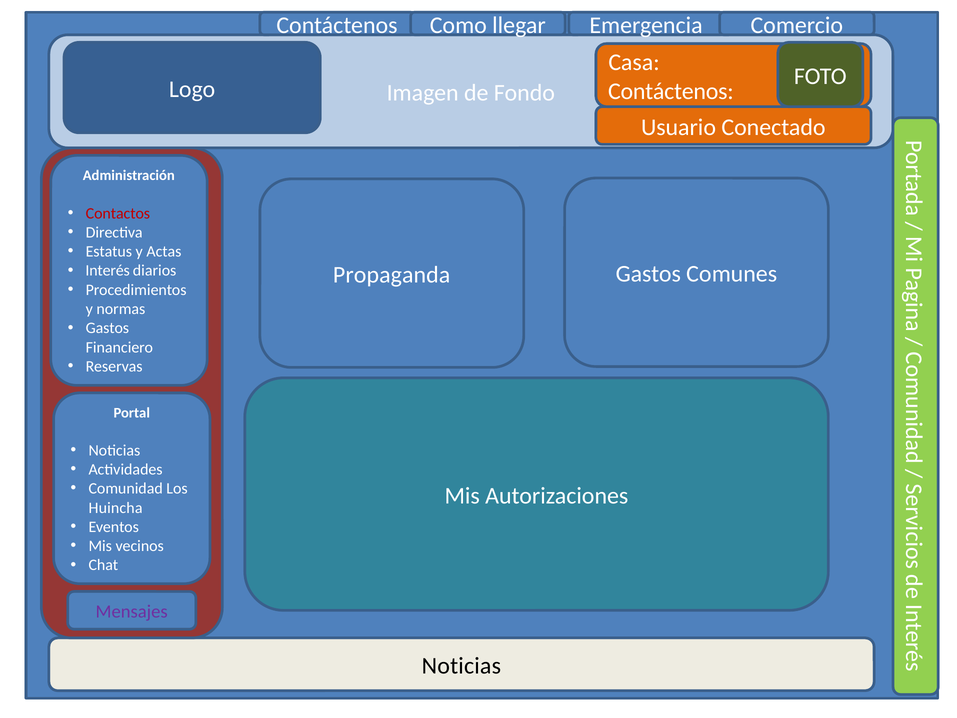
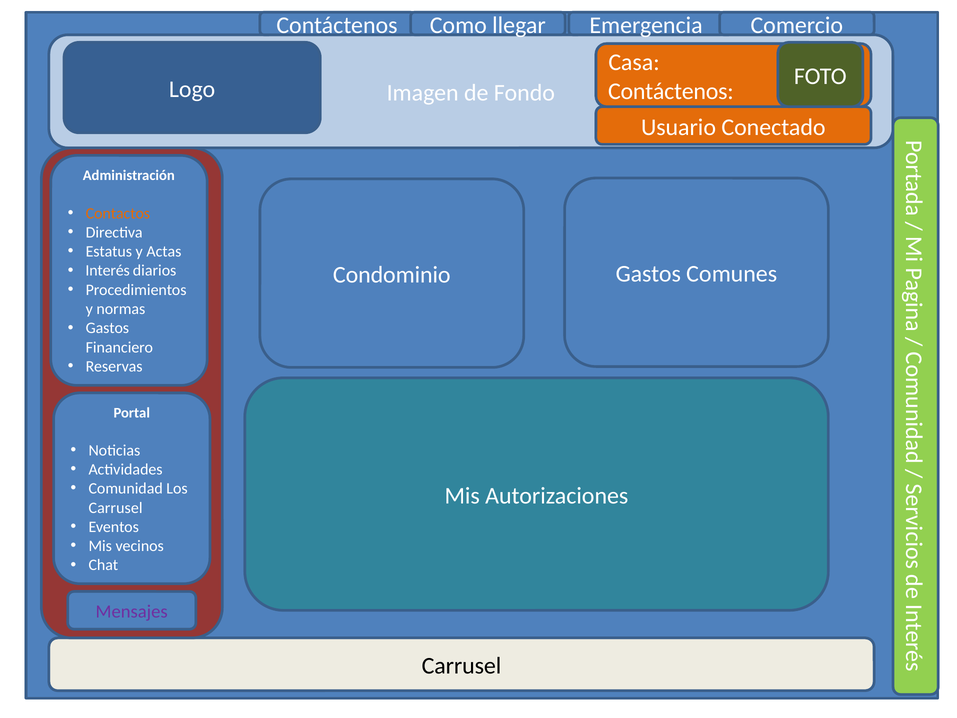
Contactos colour: red -> orange (118, 213)
Propaganda: Propaganda -> Condominio (392, 275)
Huincha: Huincha -> Carrusel (116, 508)
Noticias: Noticias -> Carrusel (461, 666)
